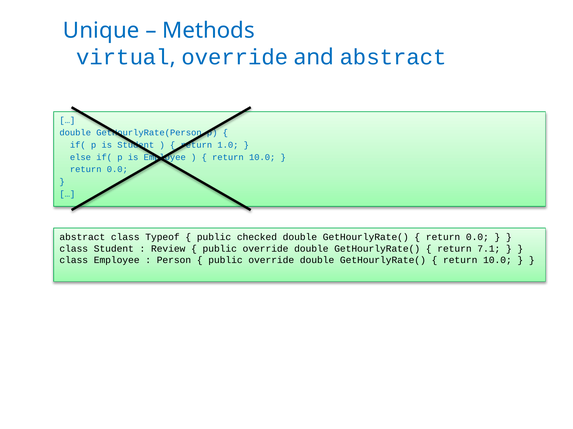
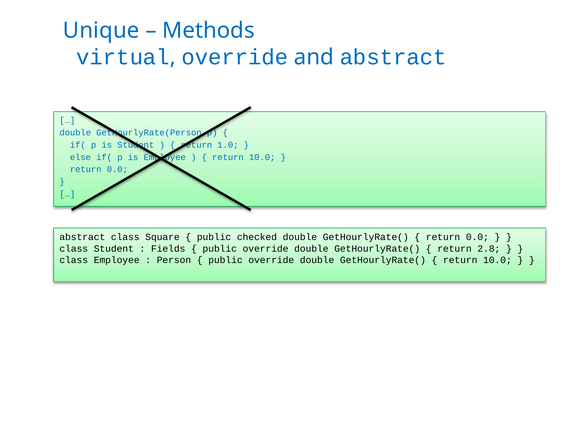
Typeof: Typeof -> Square (162, 238)
Review: Review -> Fields (168, 249)
7.1: 7.1 -> 2.8 (489, 249)
